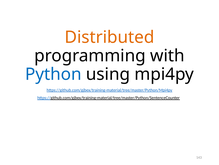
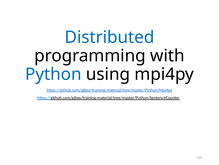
Distributed colour: orange -> blue (109, 37)
